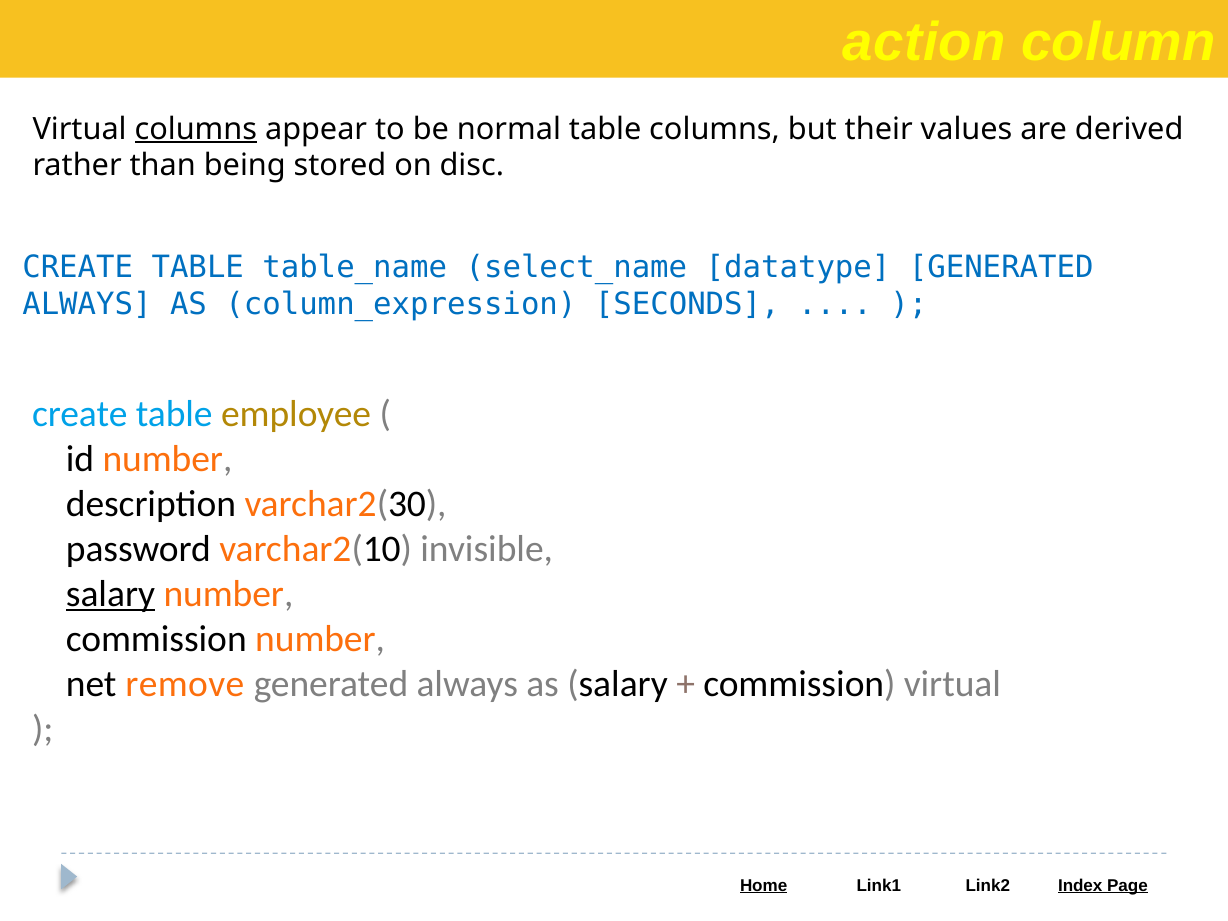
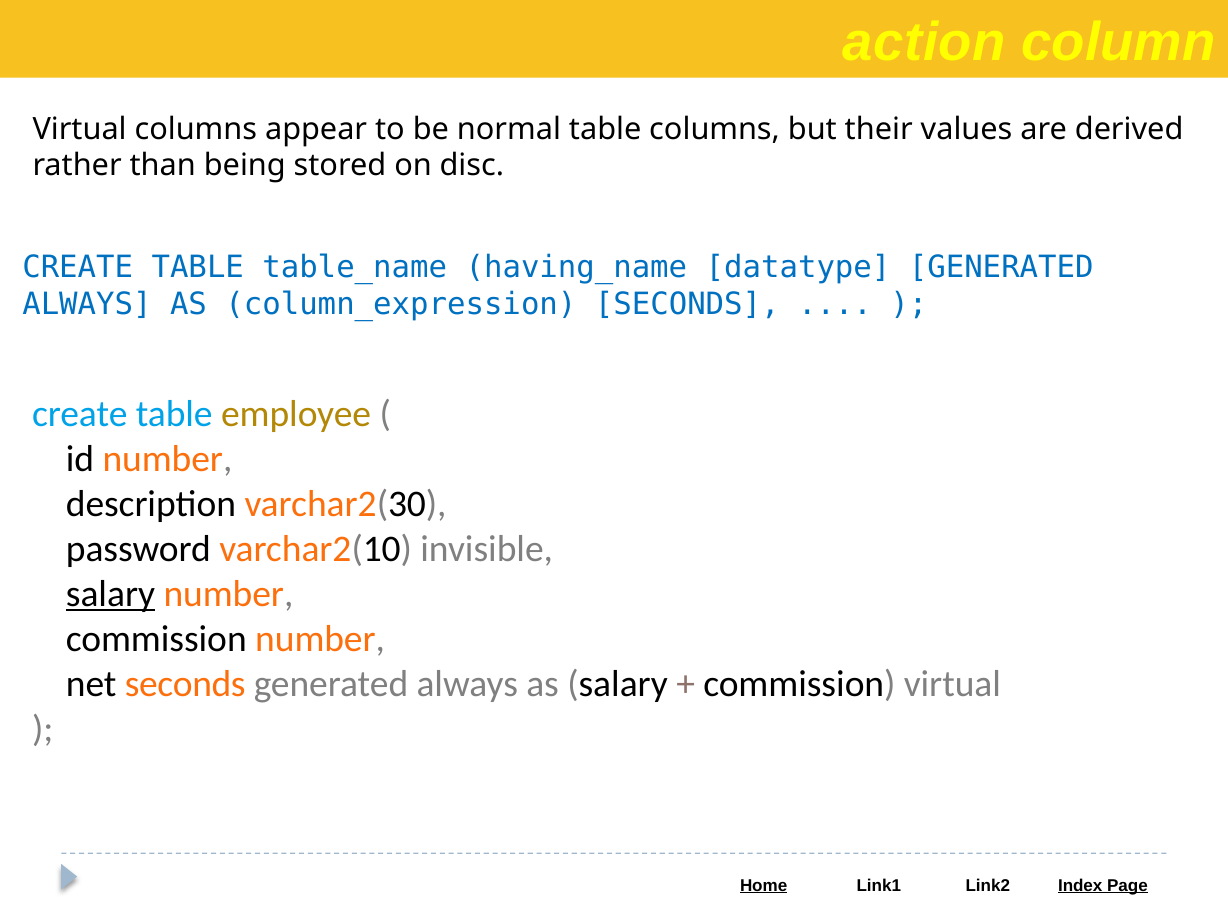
columns underline: present -> none (196, 129)
select_name: select_name -> having_name (576, 267)
net remove: remove -> seconds (185, 684)
